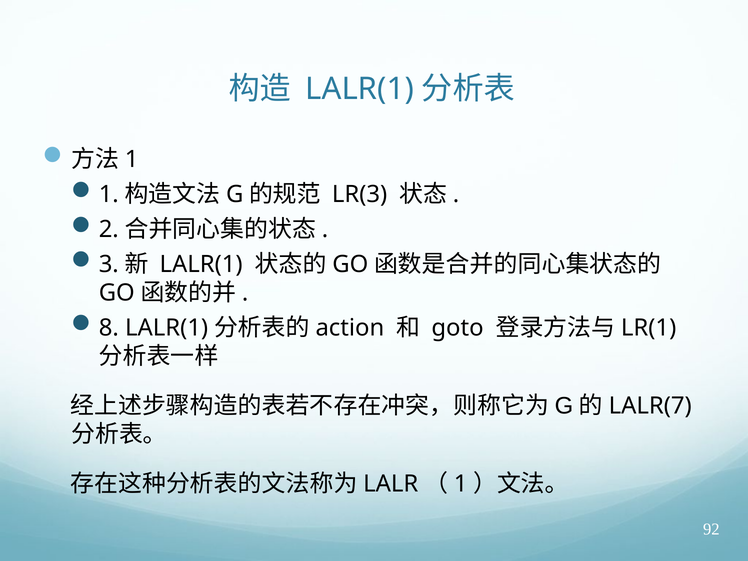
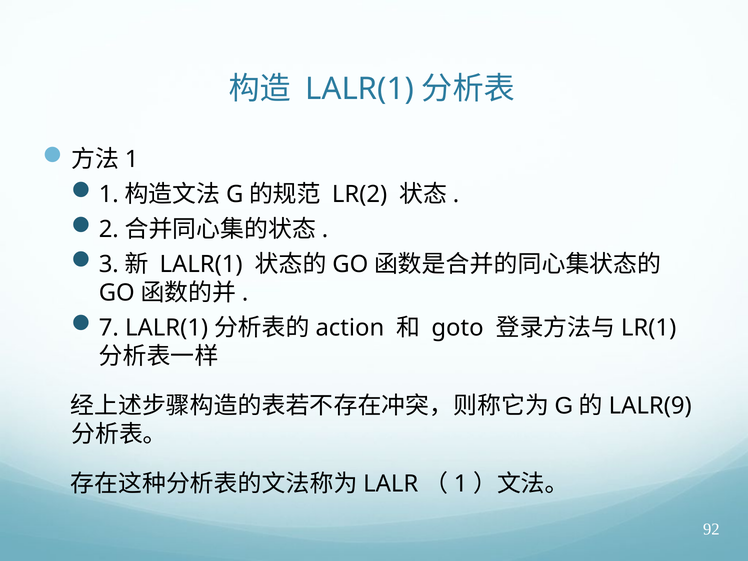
LR(3: LR(3 -> LR(2 (360, 194)
8: 8 -> 7 (109, 328)
LALR(7: LALR(7 -> LALR(9 (650, 406)
